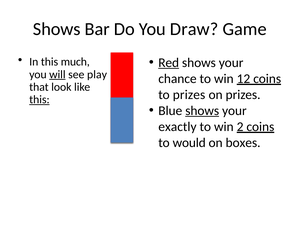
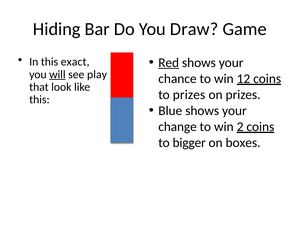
Shows: Shows -> Hiding (57, 29)
much: much -> exact (75, 62)
this underline: present -> none (39, 100)
shows underline: present -> none (202, 111)
exactly: exactly -> change (178, 127)
would: would -> bigger (189, 143)
